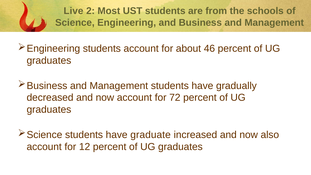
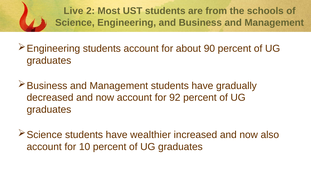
46: 46 -> 90 (209, 49)
72: 72 -> 92 (175, 98)
graduate: graduate -> wealthier (151, 135)
12: 12 -> 10 (85, 147)
